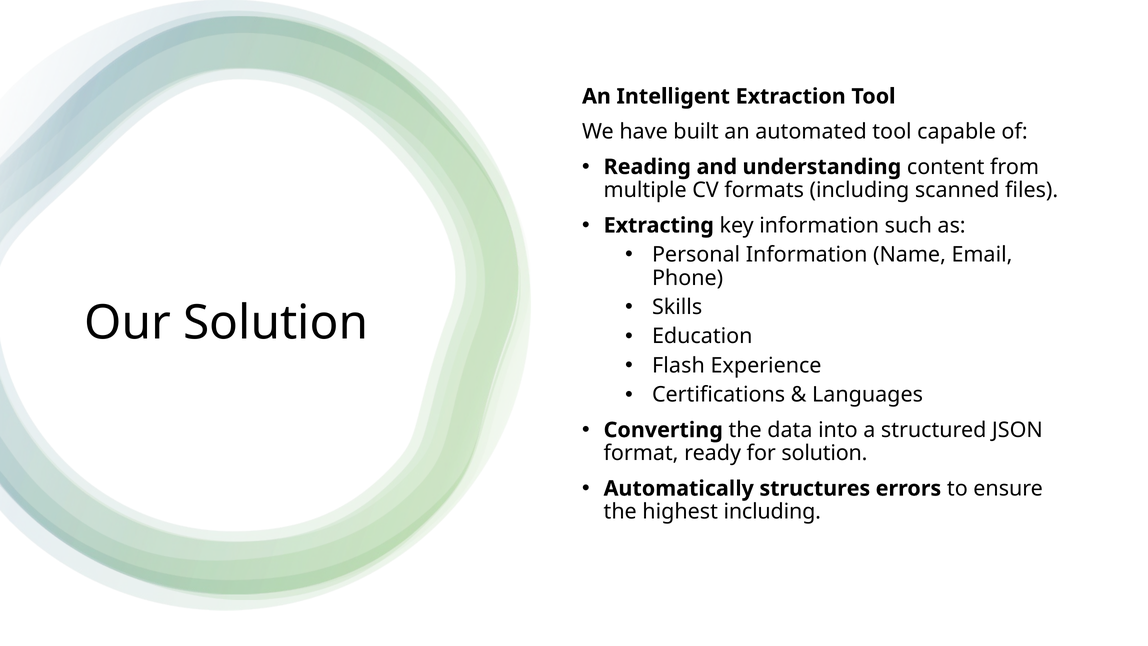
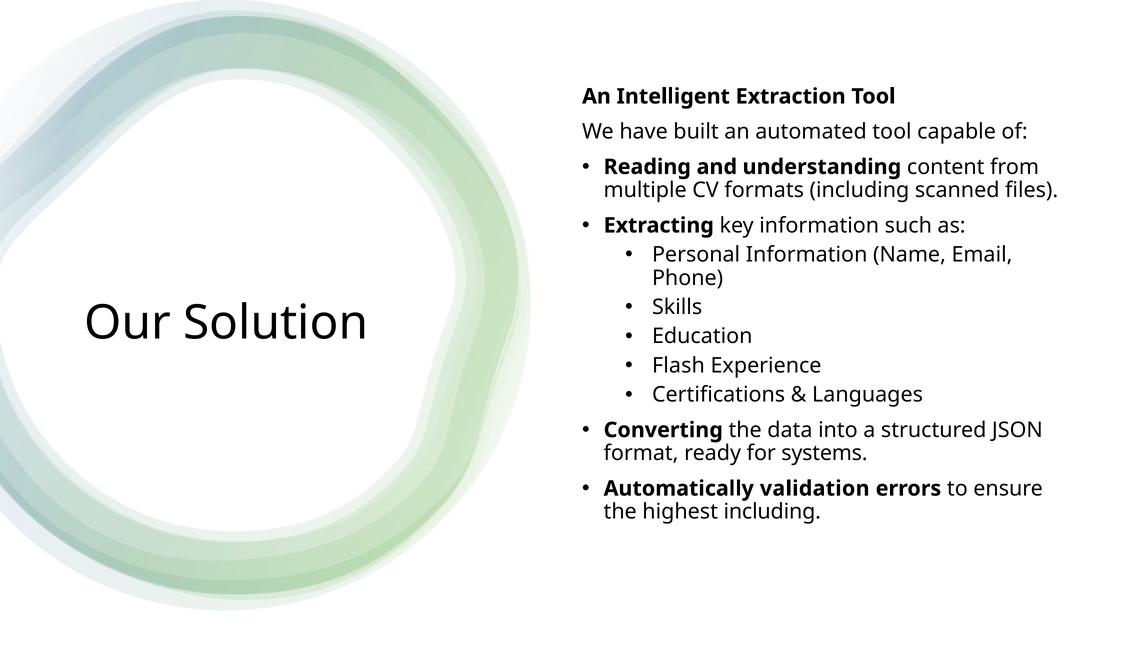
for solution: solution -> systems (824, 453)
structures: structures -> validation (815, 488)
